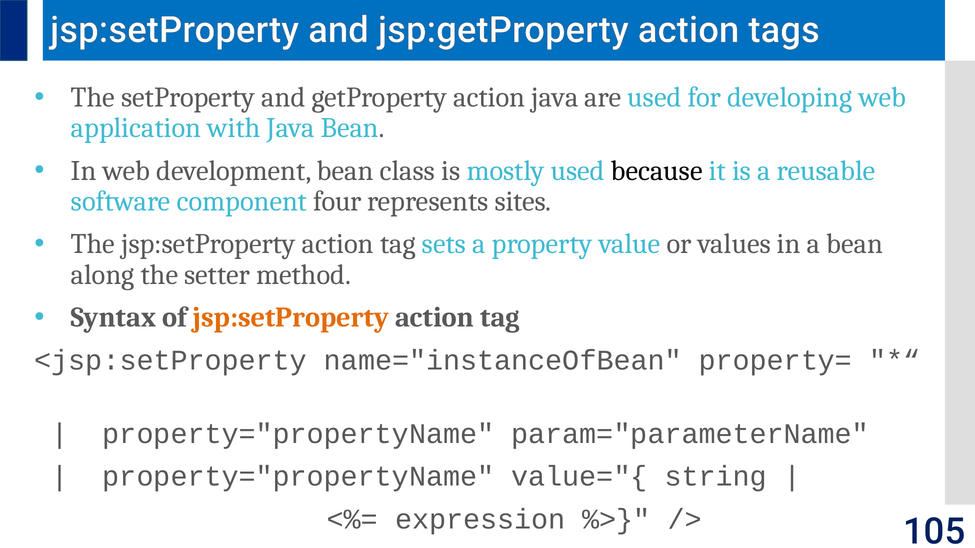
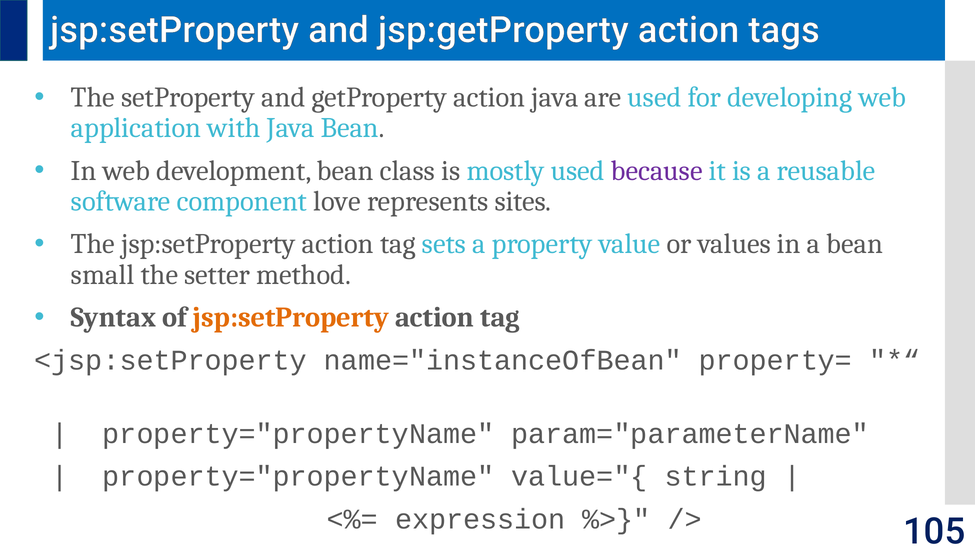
because colour: black -> purple (657, 171)
four: four -> love (337, 201)
along: along -> small (103, 275)
